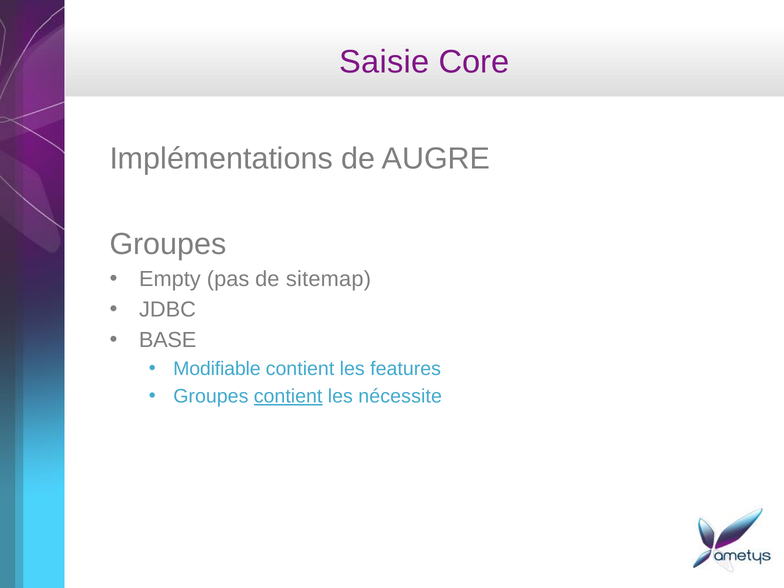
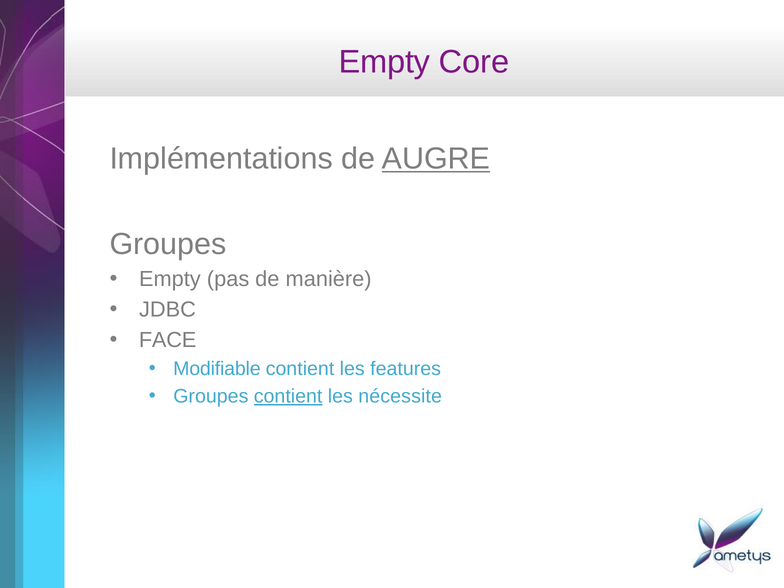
Saisie: Saisie -> Empty (385, 62)
AUGRE underline: none -> present (436, 159)
sitemap: sitemap -> manière (329, 279)
BASE: BASE -> FACE (168, 340)
